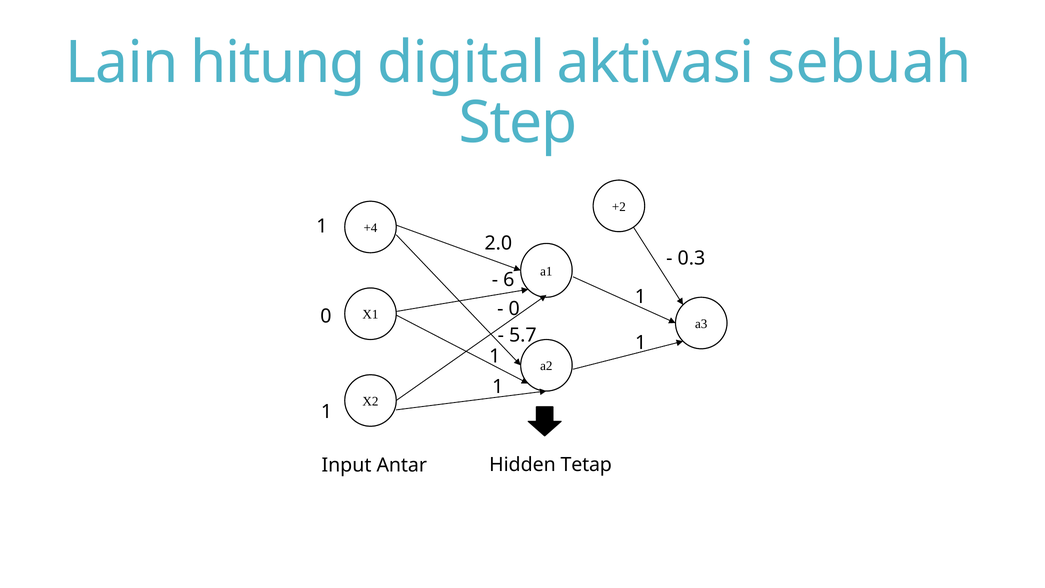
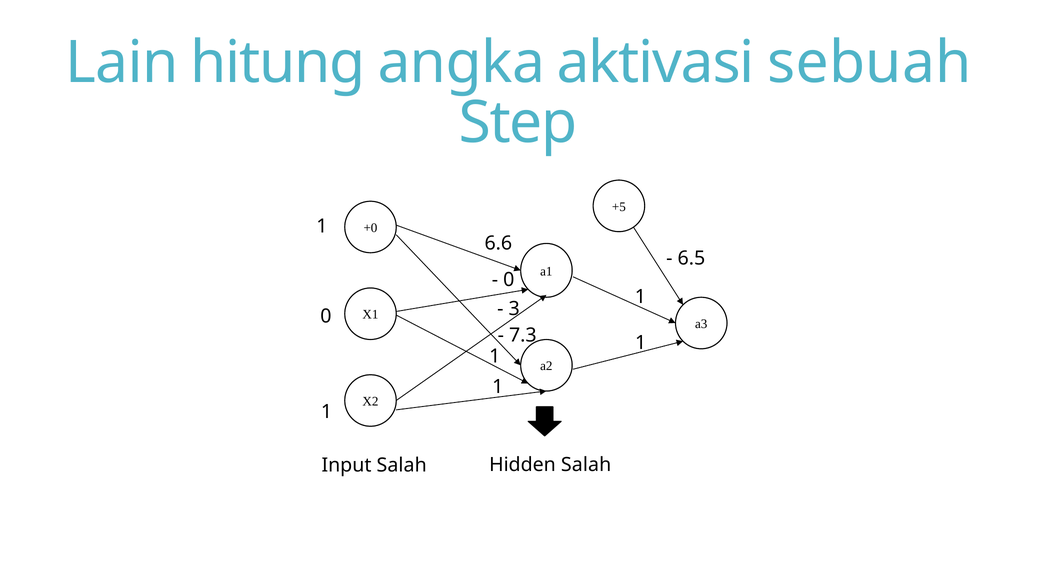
digital: digital -> angka (461, 63)
+2: +2 -> +5 (619, 207)
+4: +4 -> +0 (370, 228)
2.0: 2.0 -> 6.6 (498, 243)
0.3: 0.3 -> 6.5 (691, 258)
6: 6 -> 0 (509, 280)
0: 0 -> 3 (514, 308)
5.7: 5.7 -> 7.3 (523, 335)
Hidden Tetap: Tetap -> Salah (586, 465)
Input Antar: Antar -> Salah (402, 465)
